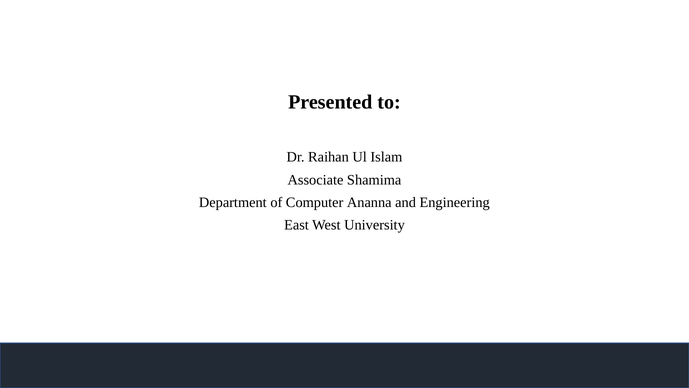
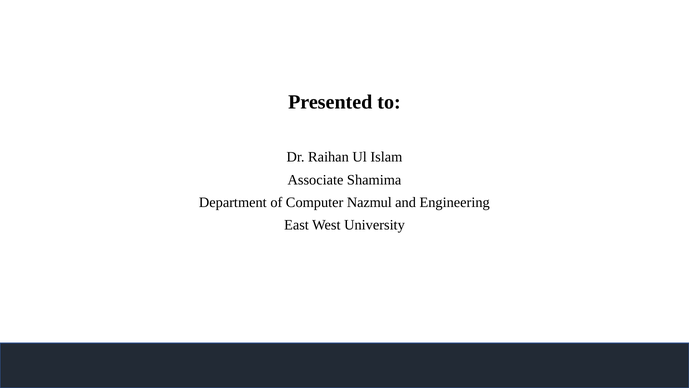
Ananna: Ananna -> Nazmul (369, 202)
